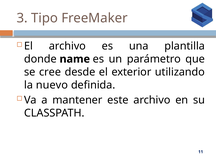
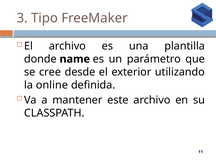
nuevo: nuevo -> online (52, 85)
